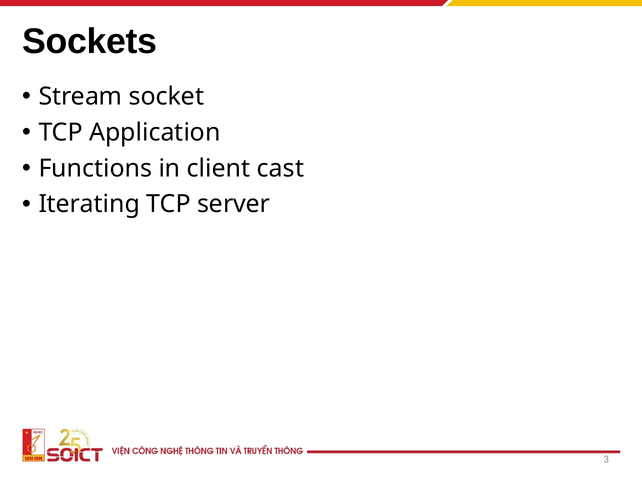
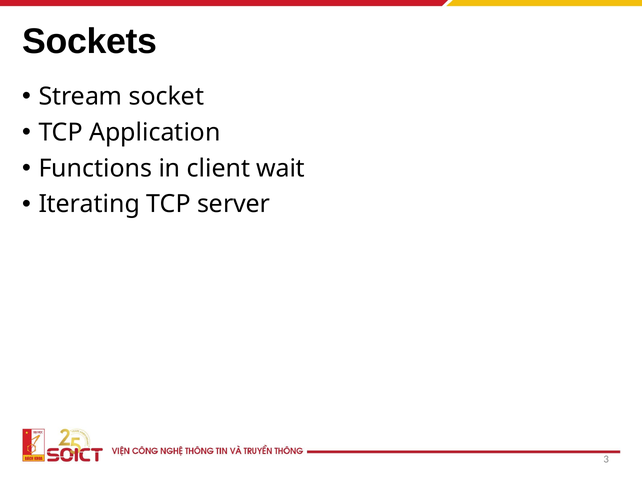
cast: cast -> wait (281, 169)
